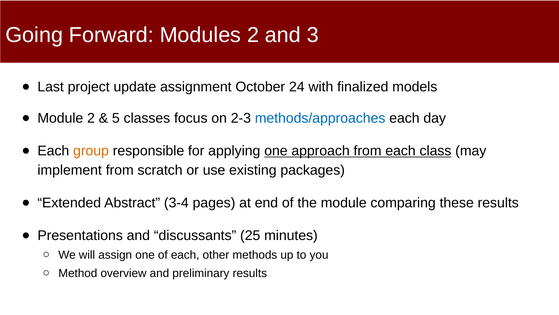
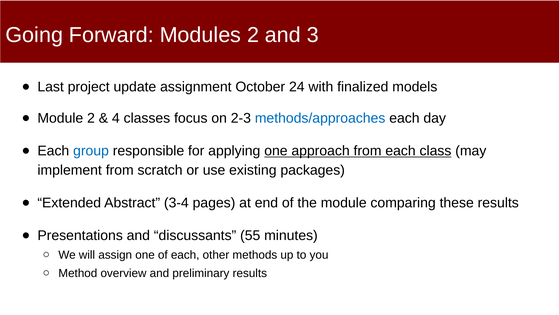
5: 5 -> 4 (116, 118)
group colour: orange -> blue (91, 151)
25: 25 -> 55 (250, 235)
